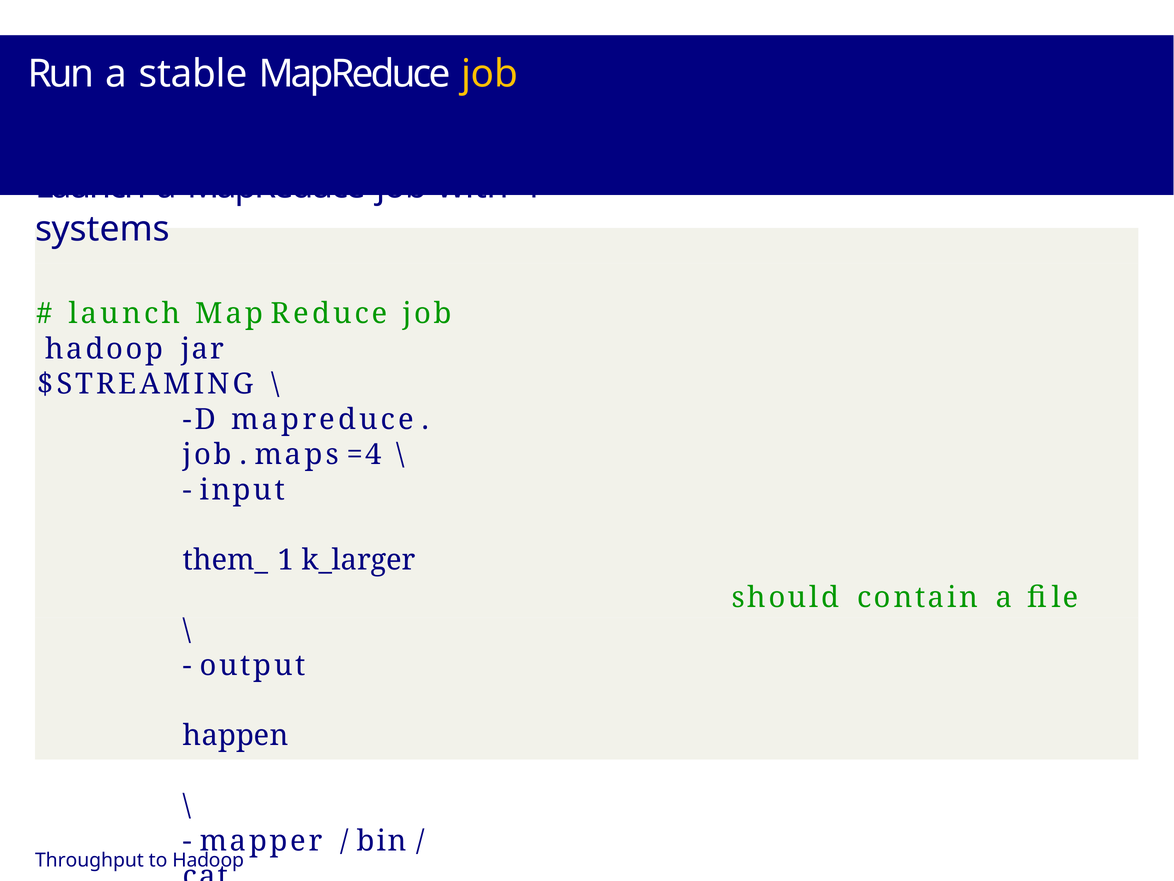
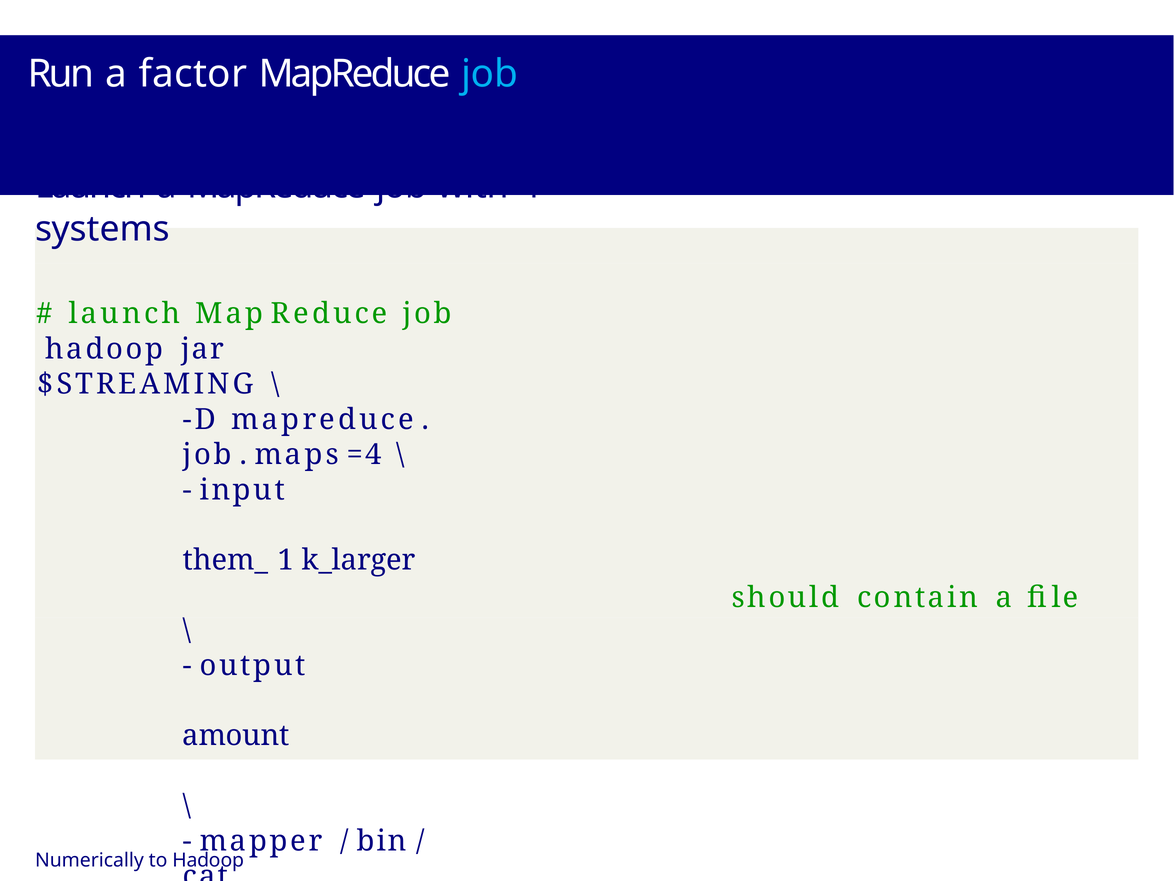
stable: stable -> factor (193, 74)
job colour: yellow -> light blue (490, 74)
happen: happen -> amount (236, 736)
Throughput: Throughput -> Numerically (89, 861)
